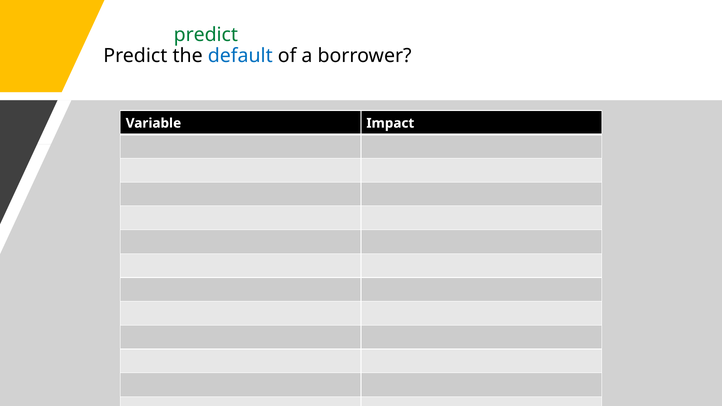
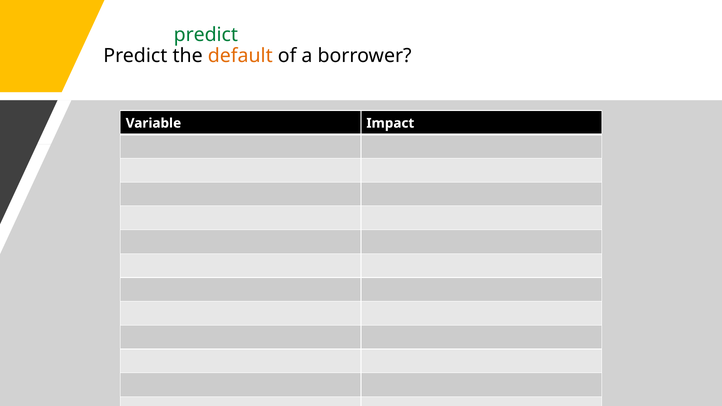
default colour: blue -> orange (240, 56)
